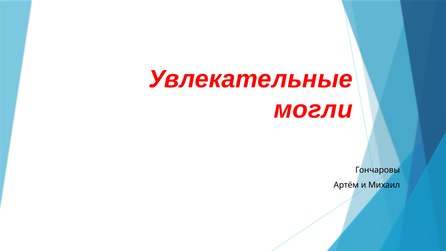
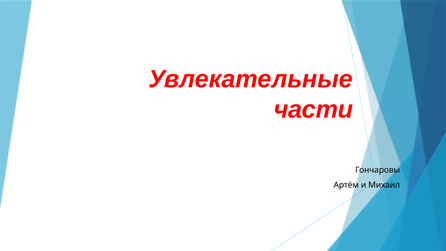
могли: могли -> части (313, 109)
